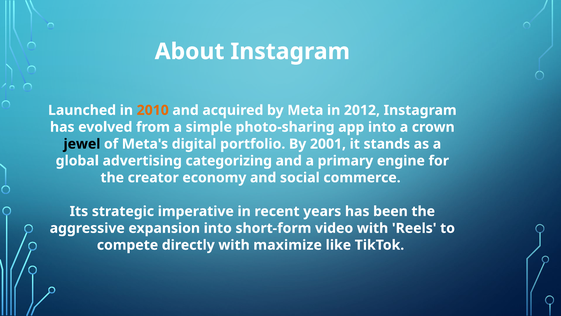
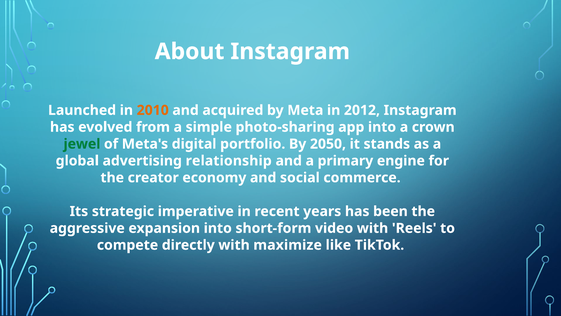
jewel colour: black -> green (82, 144)
2001: 2001 -> 2050 (328, 144)
categorizing: categorizing -> relationship (229, 161)
